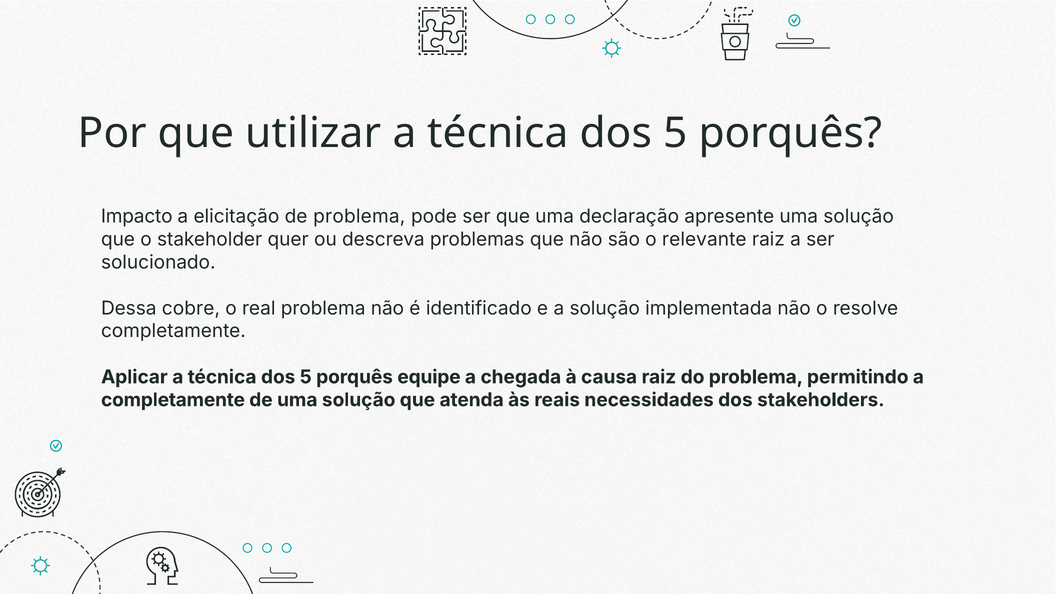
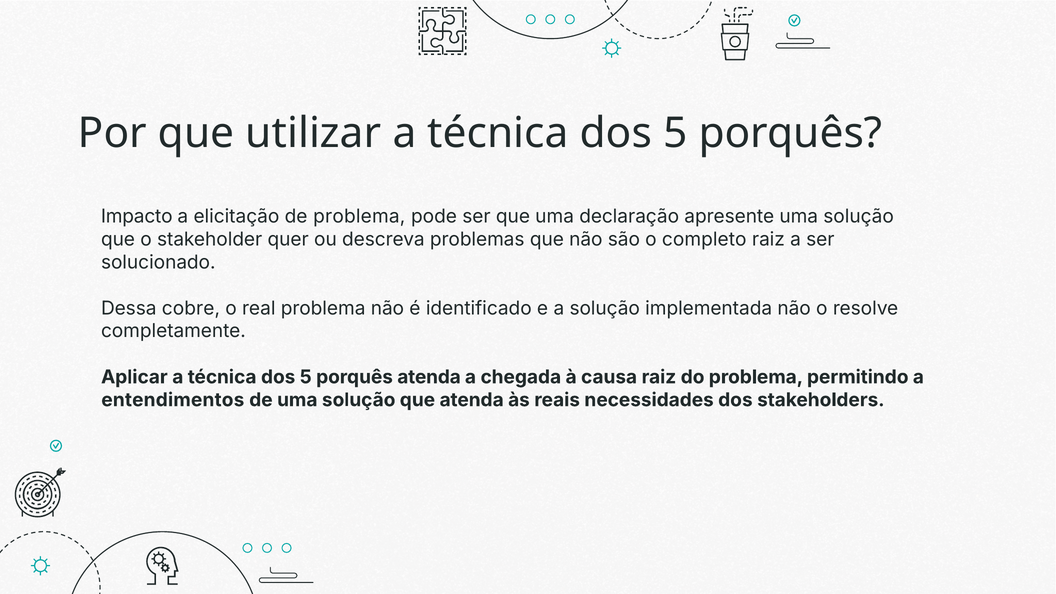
relevante: relevante -> completo (704, 240)
porquês equipe: equipe -> atenda (429, 377)
completamente: completamente -> entendimentos (173, 400)
